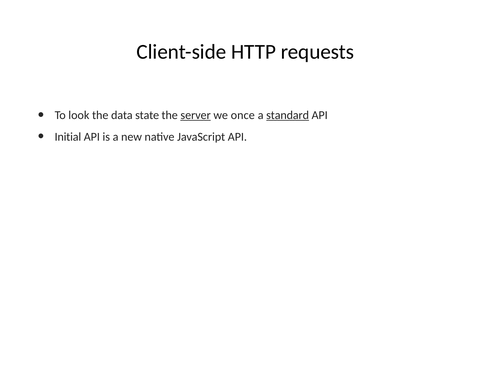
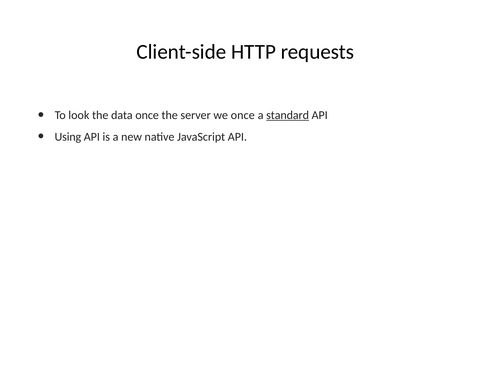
data state: state -> once (147, 115)
server underline: present -> none (196, 115)
Initial: Initial -> Using (68, 136)
